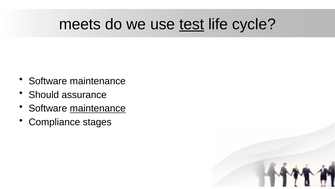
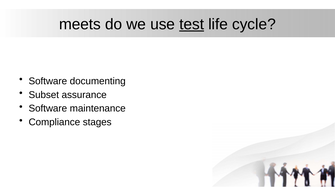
maintenance: maintenance -> documenting (98, 81)
Should: Should -> Subset (44, 94)
maintenance underline: present -> none (98, 108)
